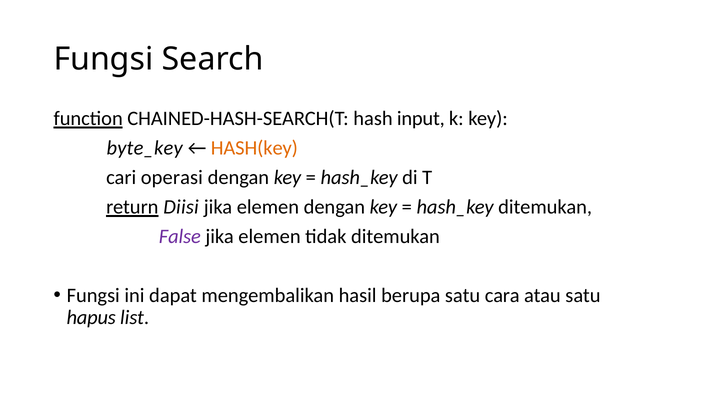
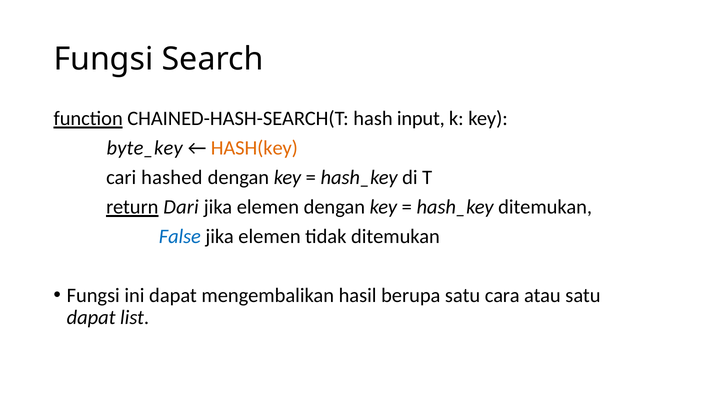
operasi: operasi -> hashed (172, 178)
Diisi: Diisi -> Dari (181, 207)
False colour: purple -> blue (180, 236)
hapus: hapus -> dapat (91, 317)
